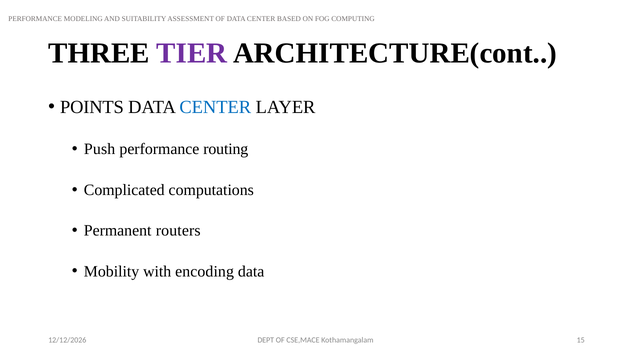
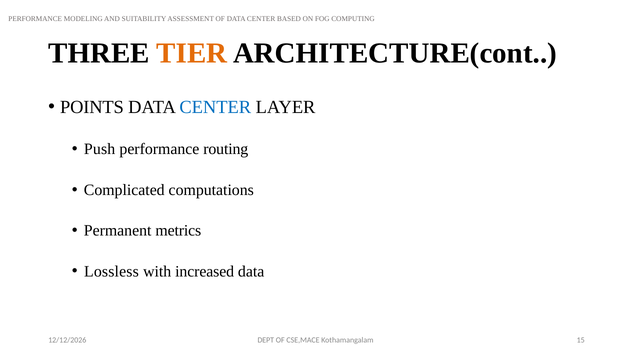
TIER colour: purple -> orange (192, 53)
routers: routers -> metrics (178, 231)
Mobility: Mobility -> Lossless (111, 271)
encoding: encoding -> increased (205, 271)
